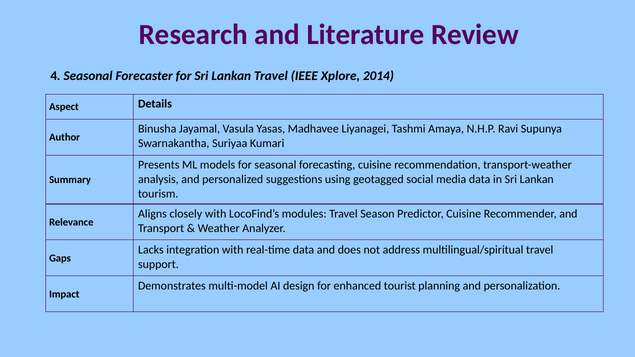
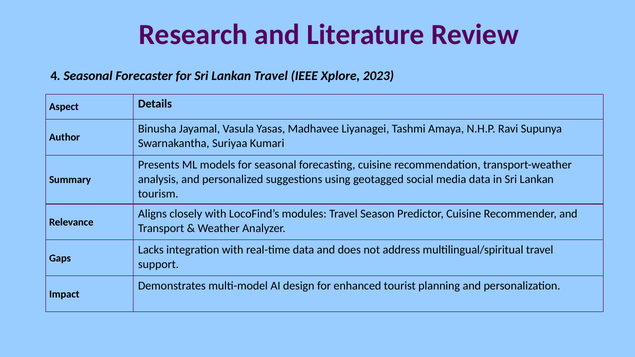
2014: 2014 -> 2023 (378, 76)
